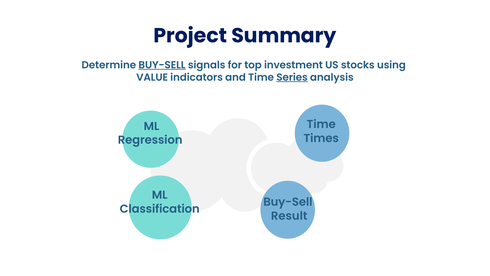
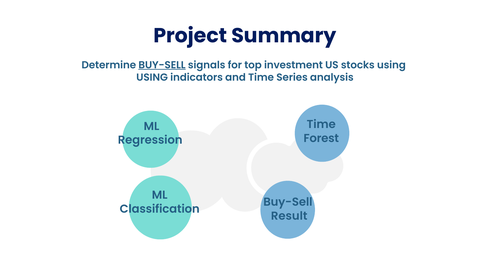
VALUE: VALUE -> USING (152, 77)
Series underline: present -> none (292, 77)
Times: Times -> Forest (321, 138)
